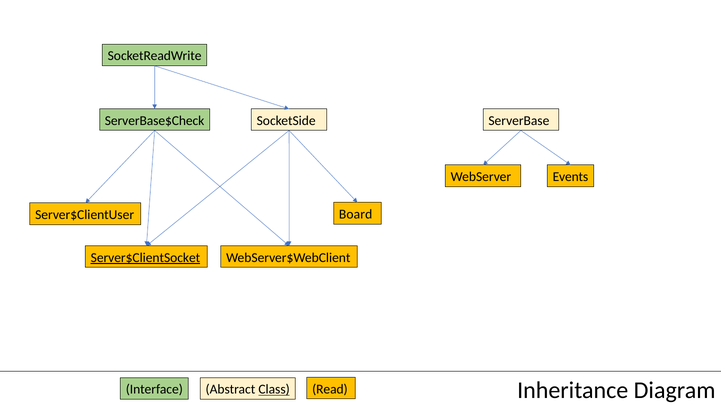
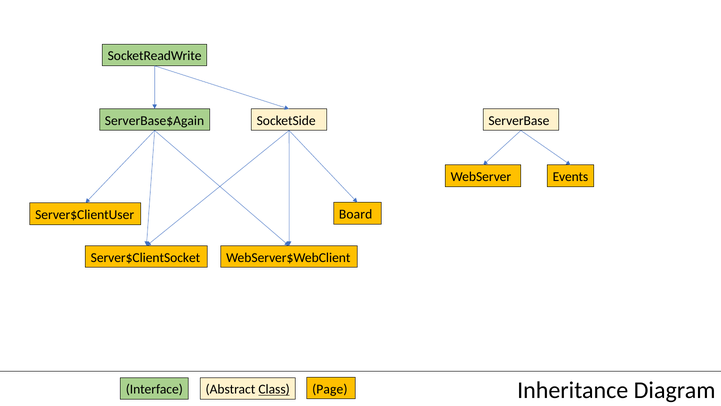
ServerBase$Check: ServerBase$Check -> ServerBase$Again (155, 121)
Server$ClientSocket underline: present -> none (145, 257)
Read: Read -> Page (330, 389)
